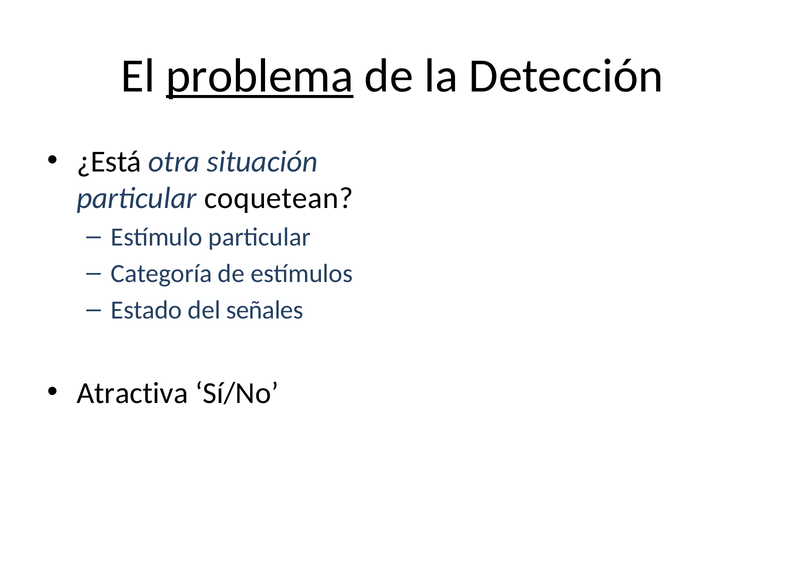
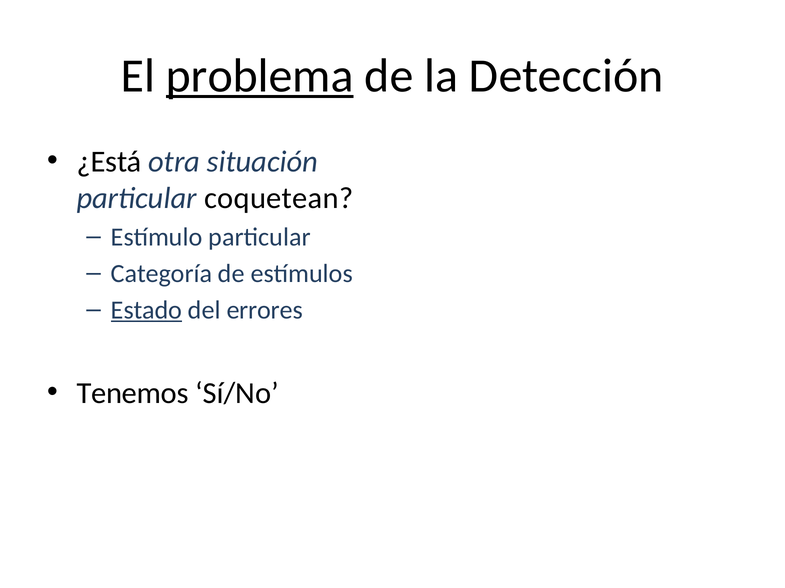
Estado underline: none -> present (147, 310)
señales: señales -> errores (265, 310)
Atractiva: Atractiva -> Tenemos (133, 393)
